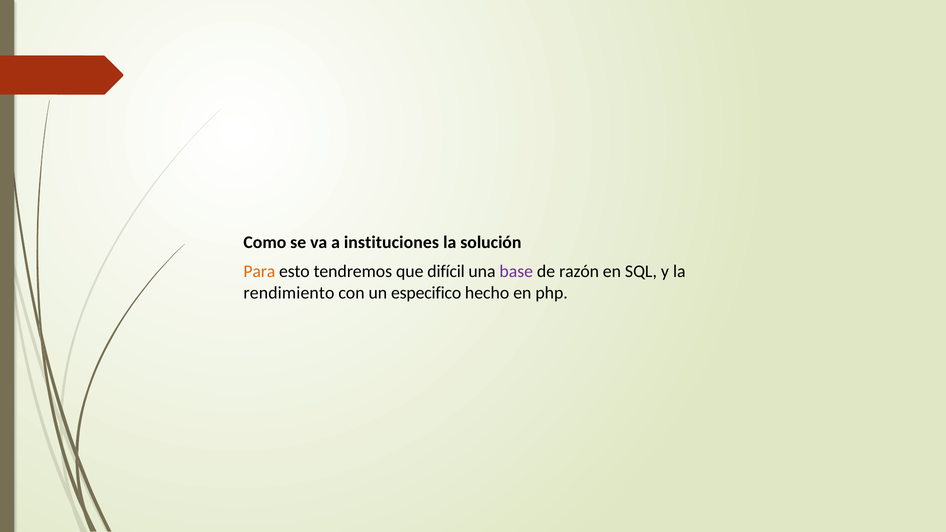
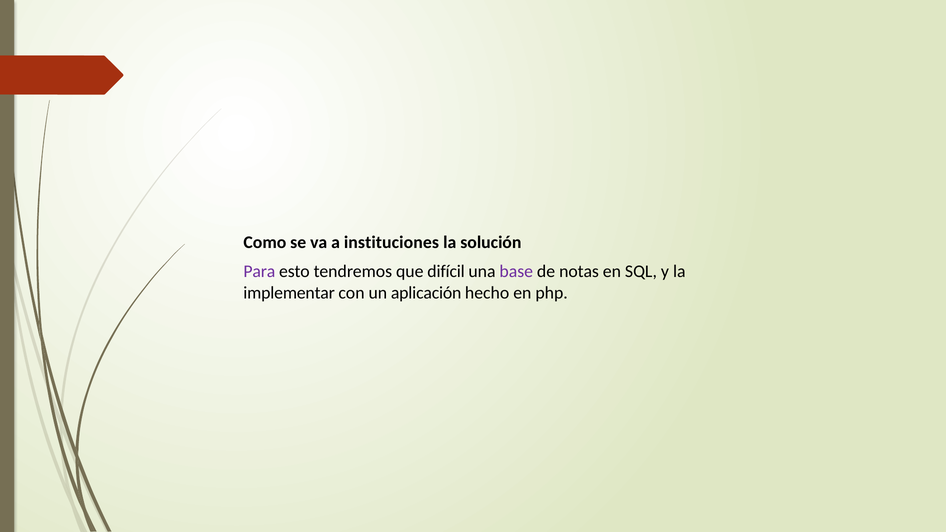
Para colour: orange -> purple (259, 272)
razón: razón -> notas (579, 272)
rendimiento: rendimiento -> implementar (289, 293)
especifico: especifico -> aplicación (426, 293)
